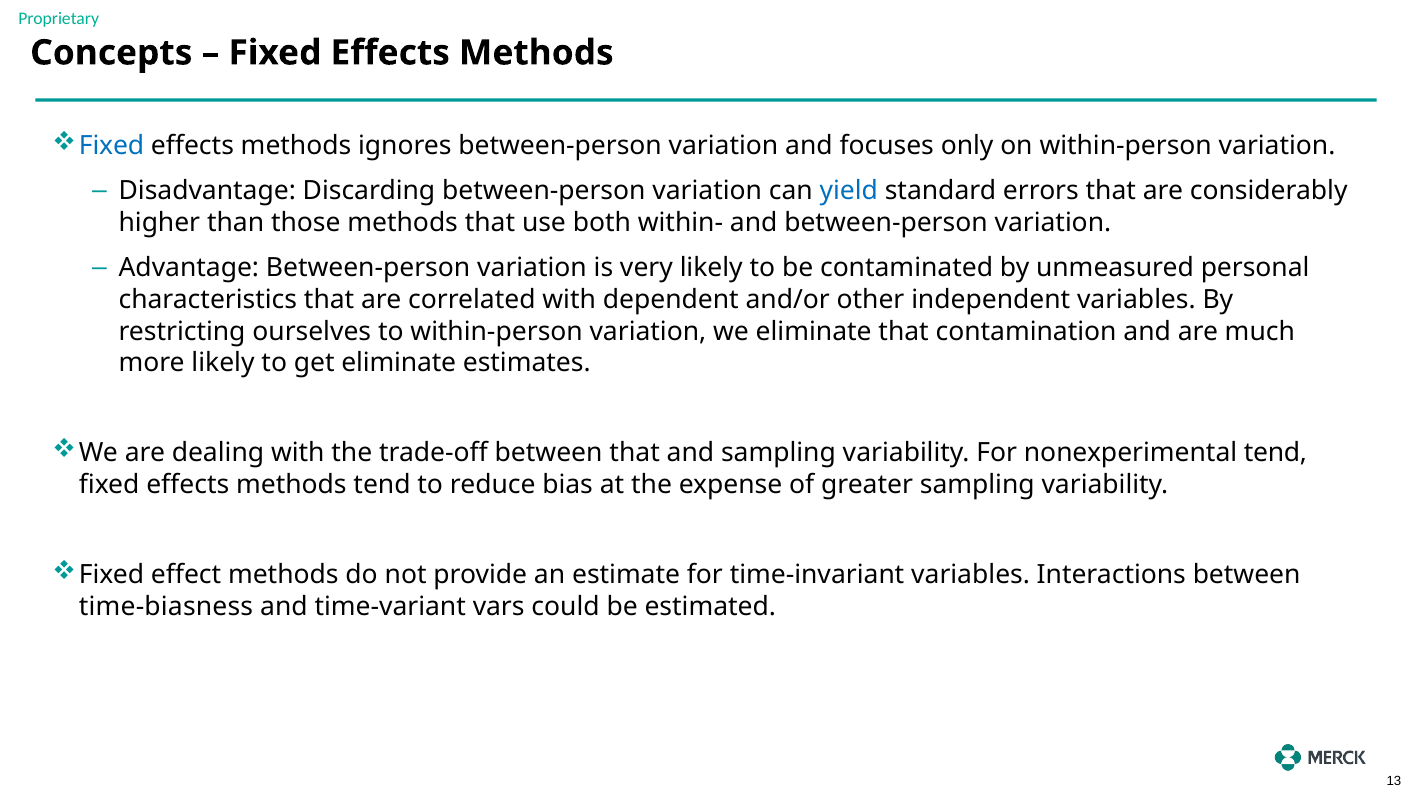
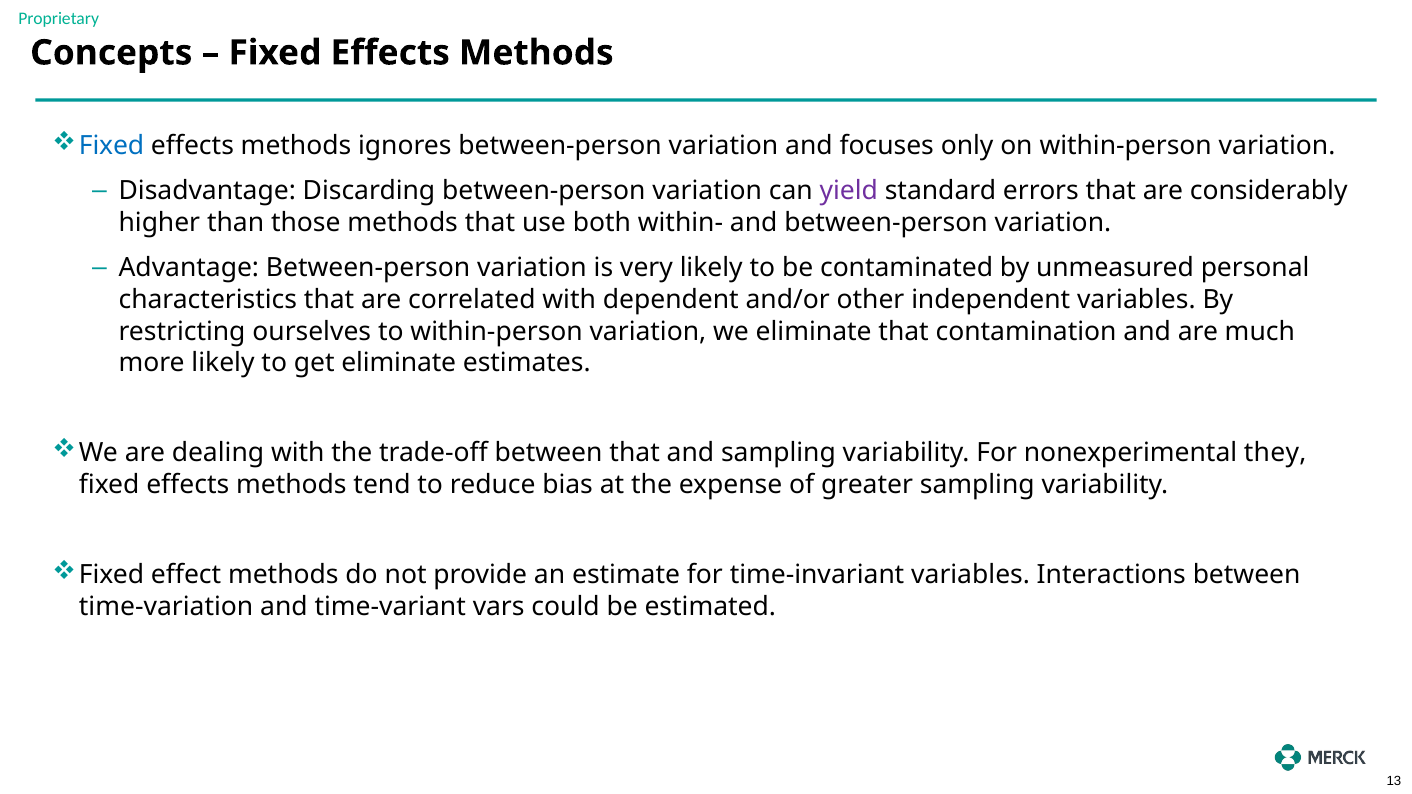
yield colour: blue -> purple (849, 191)
nonexperimental tend: tend -> they (1275, 453)
time-biasness: time-biasness -> time-variation (166, 607)
